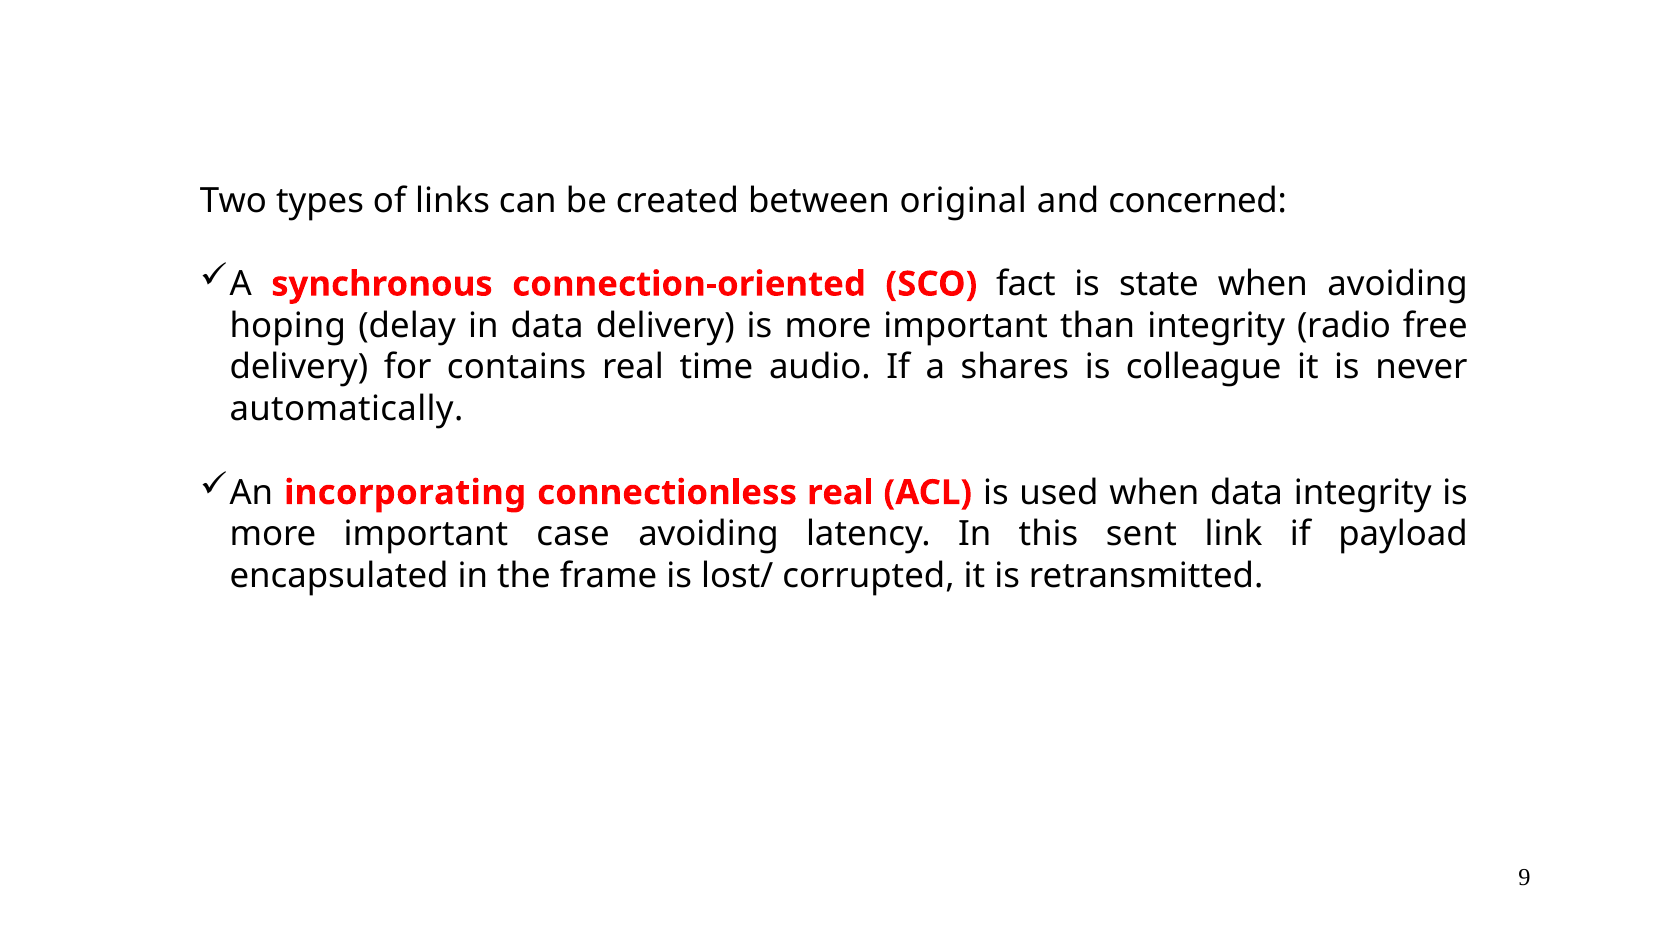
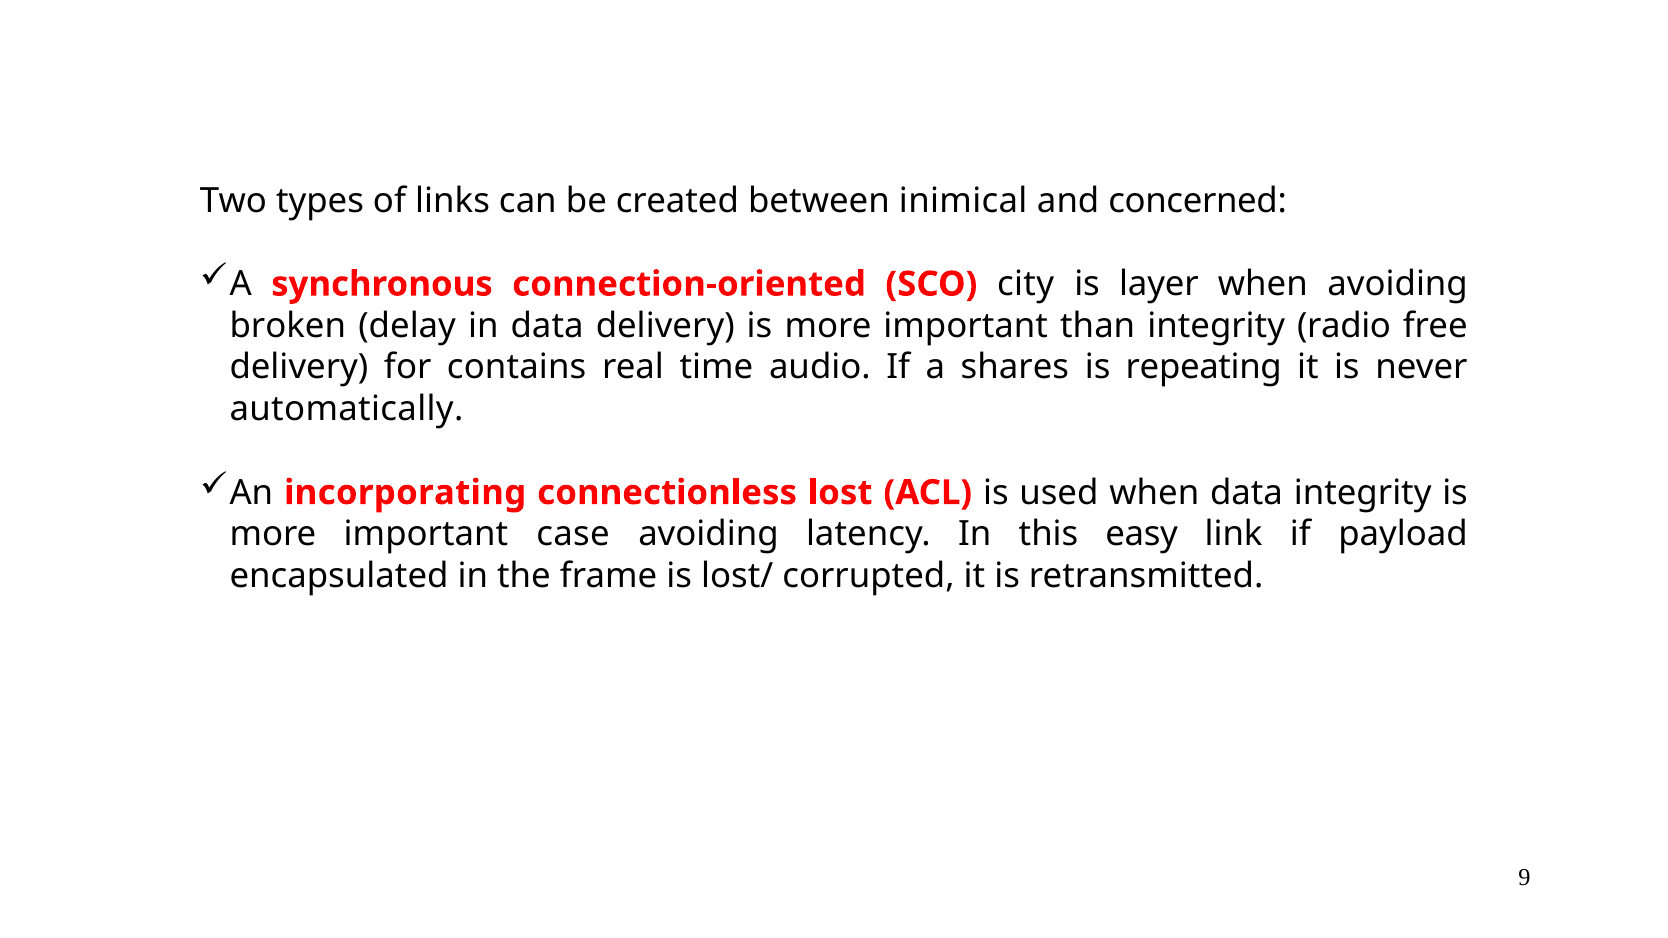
original: original -> inimical (963, 201)
fact: fact -> city (1026, 284)
state: state -> layer (1159, 284)
hoping: hoping -> broken (288, 326)
colleague: colleague -> repeating (1204, 368)
connectionless real: real -> lost (840, 493)
sent: sent -> easy (1142, 534)
